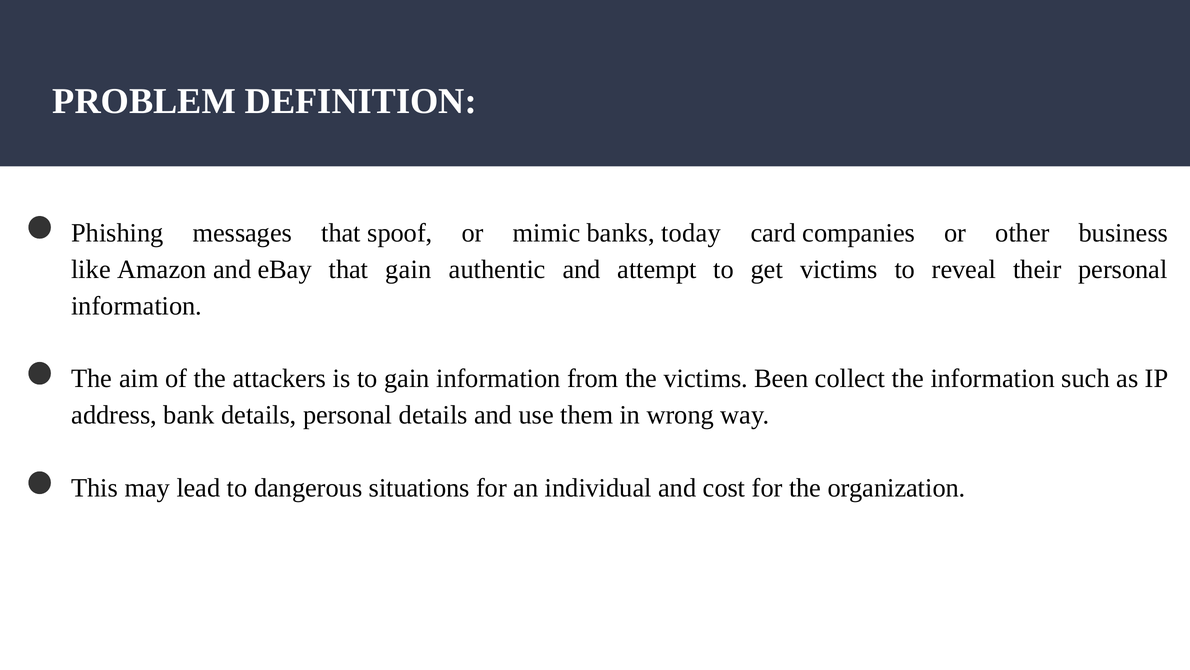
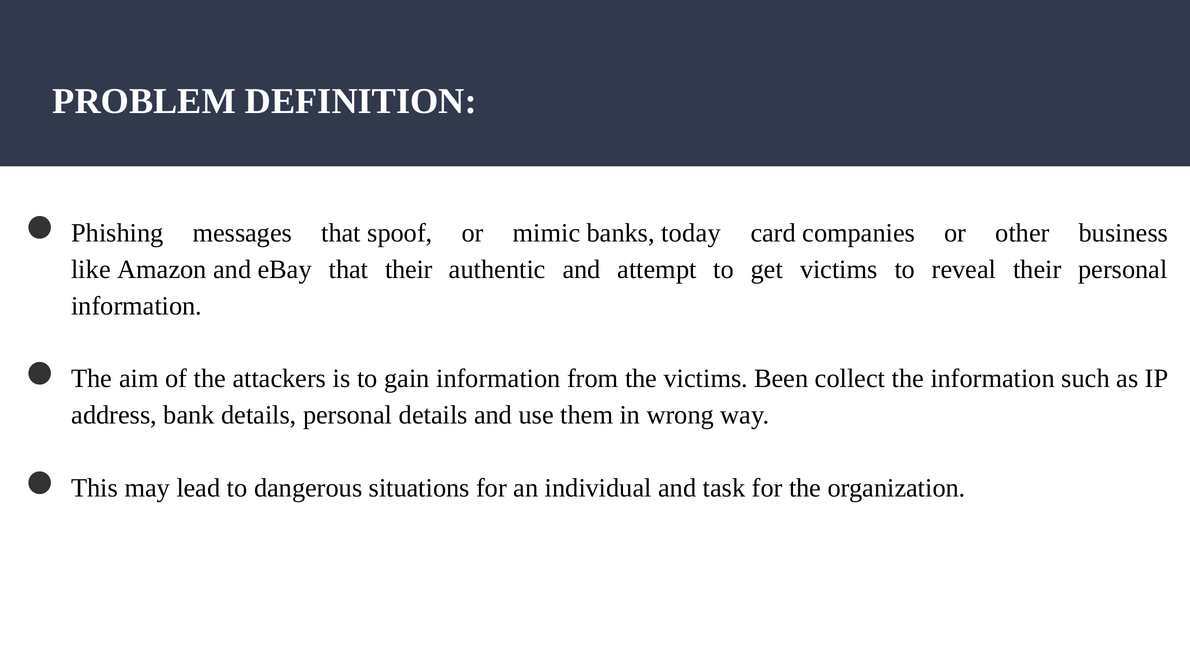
that gain: gain -> their (409, 269)
cost: cost -> task (724, 488)
